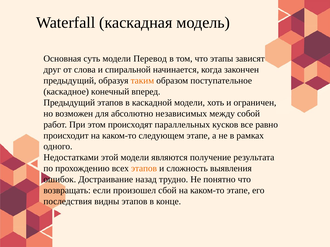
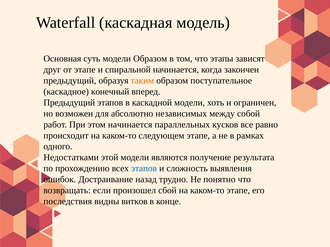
модели Перевод: Перевод -> Образом (150, 59)
от слова: слова -> этапе (85, 70)
этом происходят: происходят -> начинается (130, 125)
этапов colour: orange -> blue (144, 169)
видны этапов: этапов -> витков (134, 202)
